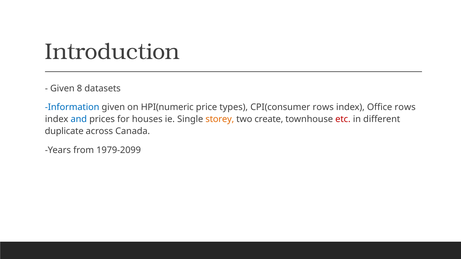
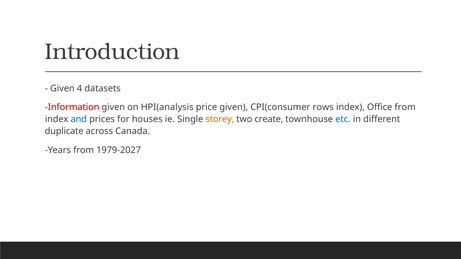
8: 8 -> 4 (80, 89)
Information colour: blue -> red (72, 107)
HPI(numeric: HPI(numeric -> HPI(analysis (167, 107)
price types: types -> given (234, 107)
Office rows: rows -> from (405, 107)
etc colour: red -> blue (343, 119)
1979-2099: 1979-2099 -> 1979-2027 (119, 150)
